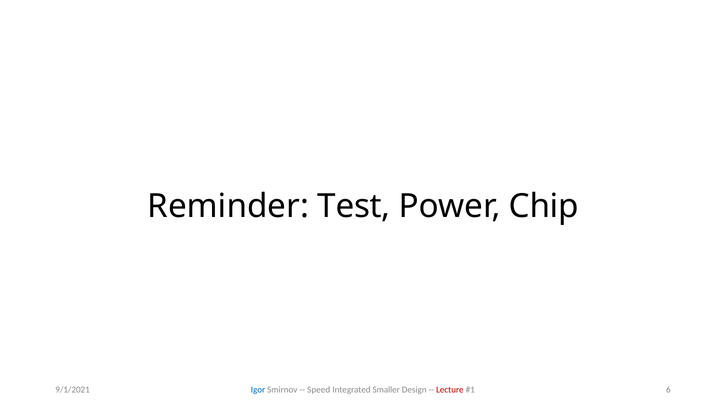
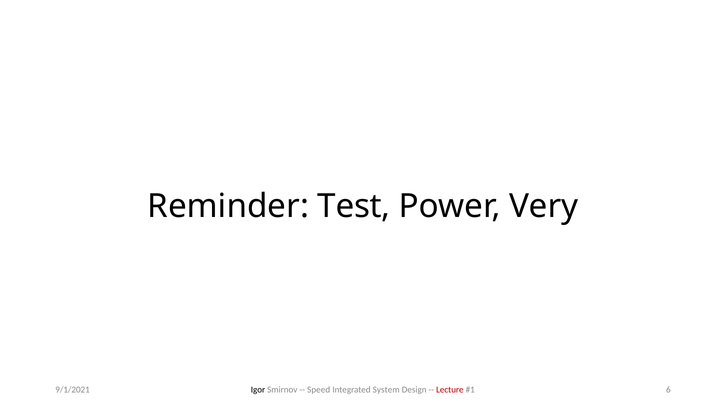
Chip: Chip -> Very (544, 206)
Igor colour: blue -> black (258, 390)
Smaller: Smaller -> System (386, 390)
